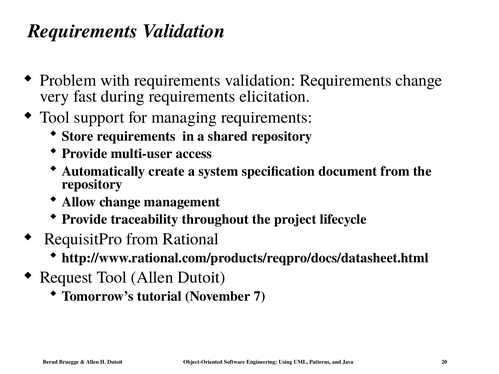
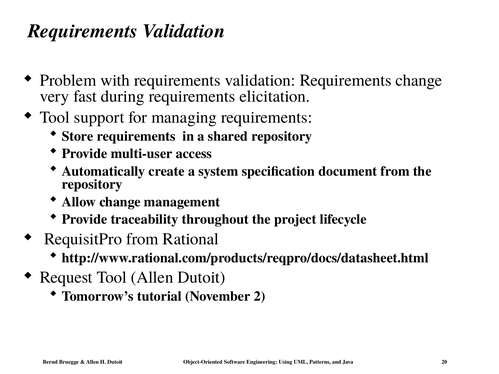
7: 7 -> 2 (260, 296)
